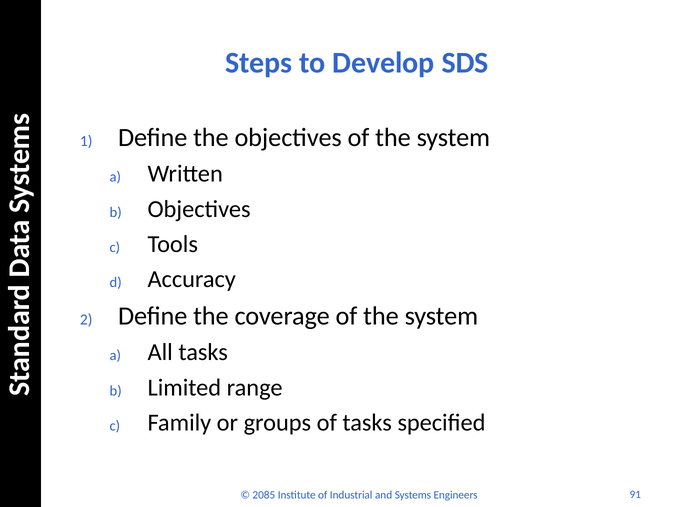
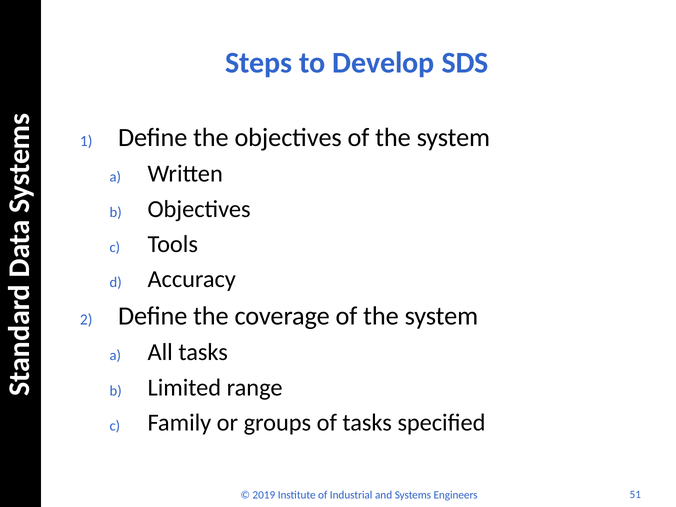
2085: 2085 -> 2019 (264, 495)
91: 91 -> 51 (635, 495)
